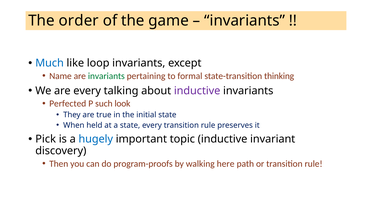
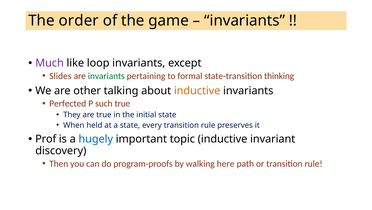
Much colour: blue -> purple (50, 63)
Name: Name -> Slides (60, 76)
are every: every -> other (87, 90)
inductive colour: purple -> orange (197, 90)
such look: look -> true (122, 103)
Pick: Pick -> Prof (46, 139)
